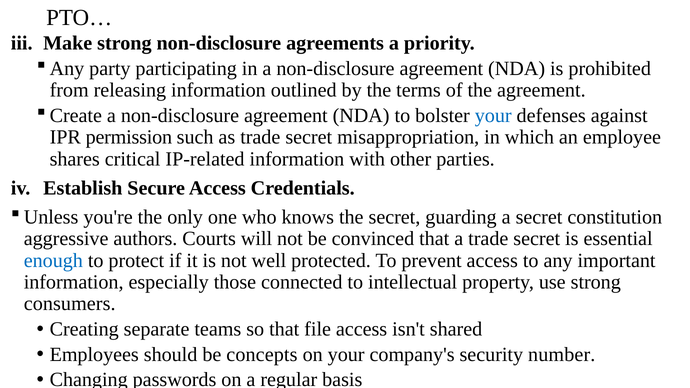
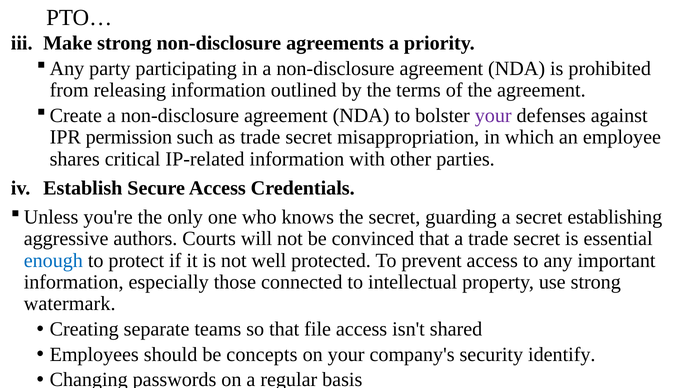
your colour: blue -> purple (493, 116)
constitution: constitution -> establishing (615, 217)
consumers: consumers -> watermark (70, 304)
number: number -> identify (562, 355)
